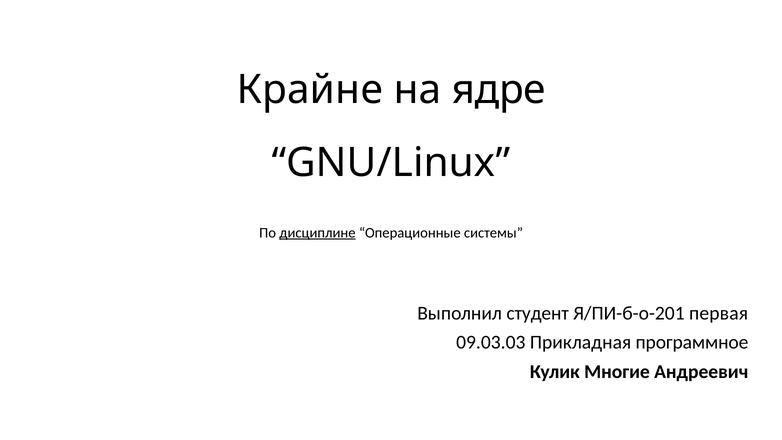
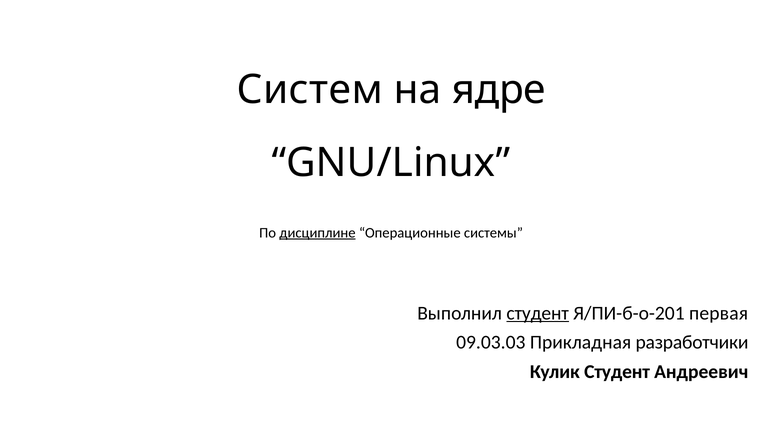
Крайне: Крайне -> Систем (310, 90)
студент underline: none -> present (538, 313)
программное: программное -> разработчики (692, 342)
Кулик Многие: Многие -> Студент (617, 372)
